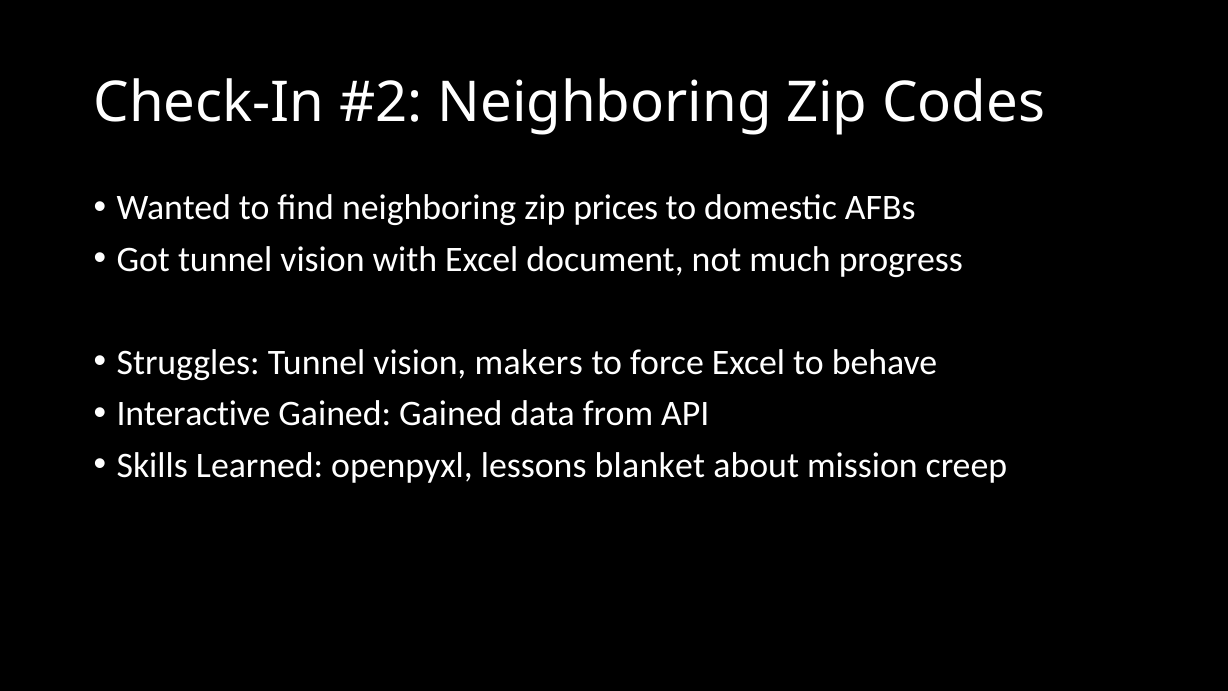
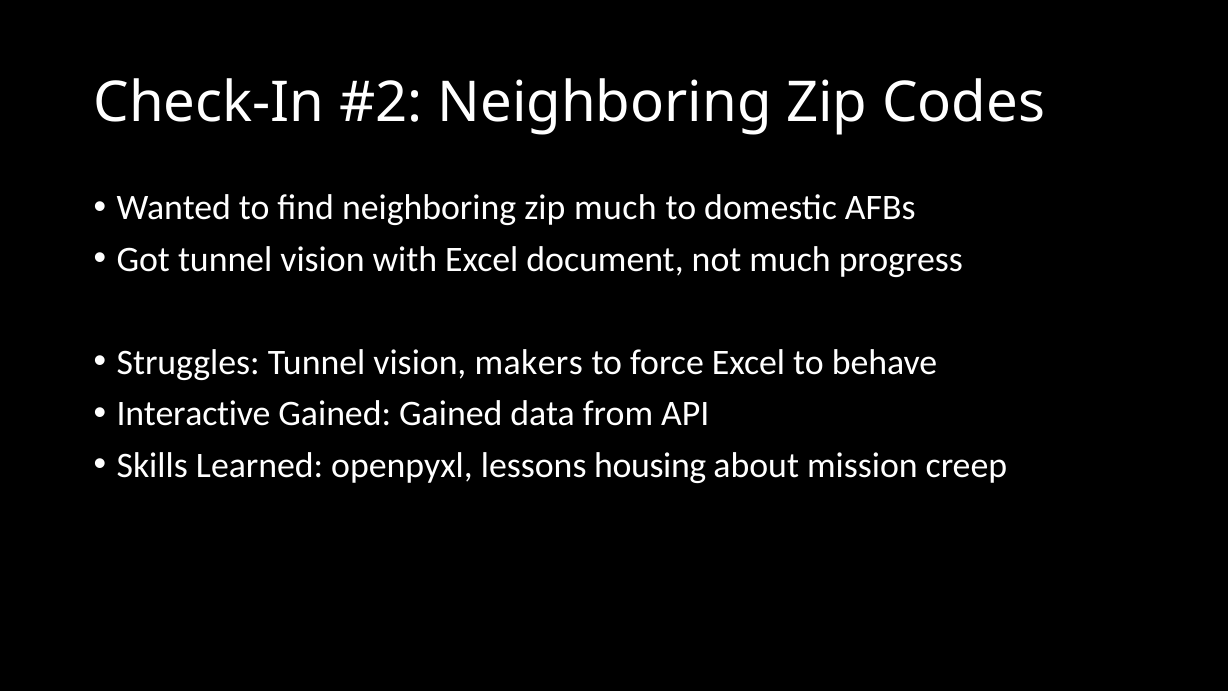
zip prices: prices -> much (615, 208)
blanket: blanket -> housing (650, 465)
